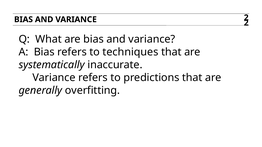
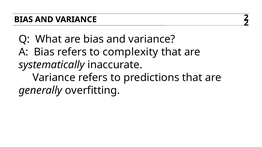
techniques: techniques -> complexity (130, 52)
